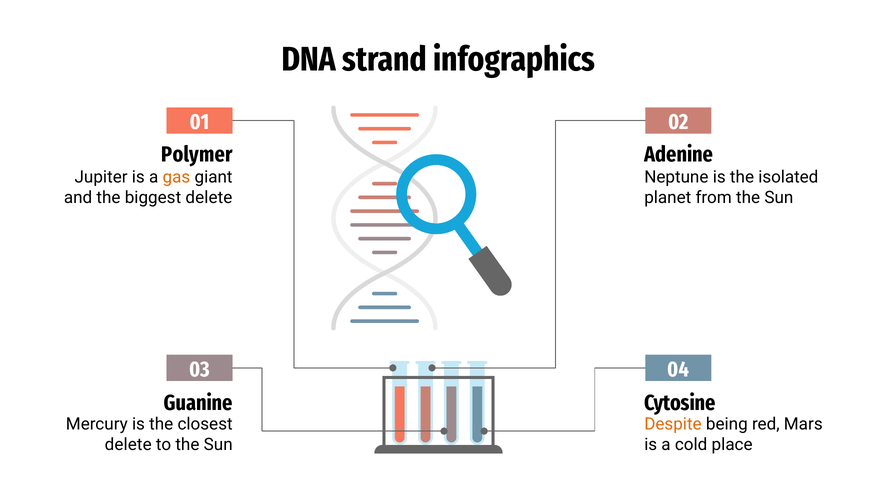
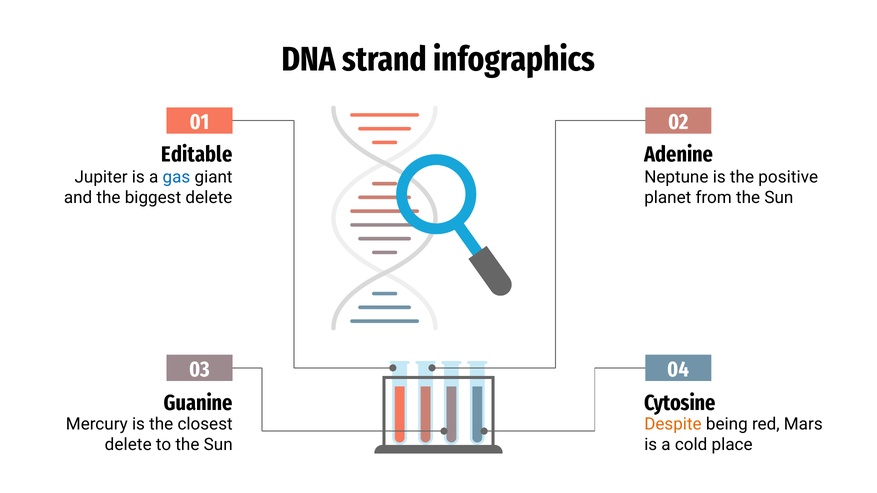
Polymer: Polymer -> Editable (197, 155)
gas colour: orange -> blue (176, 177)
isolated: isolated -> positive (788, 177)
